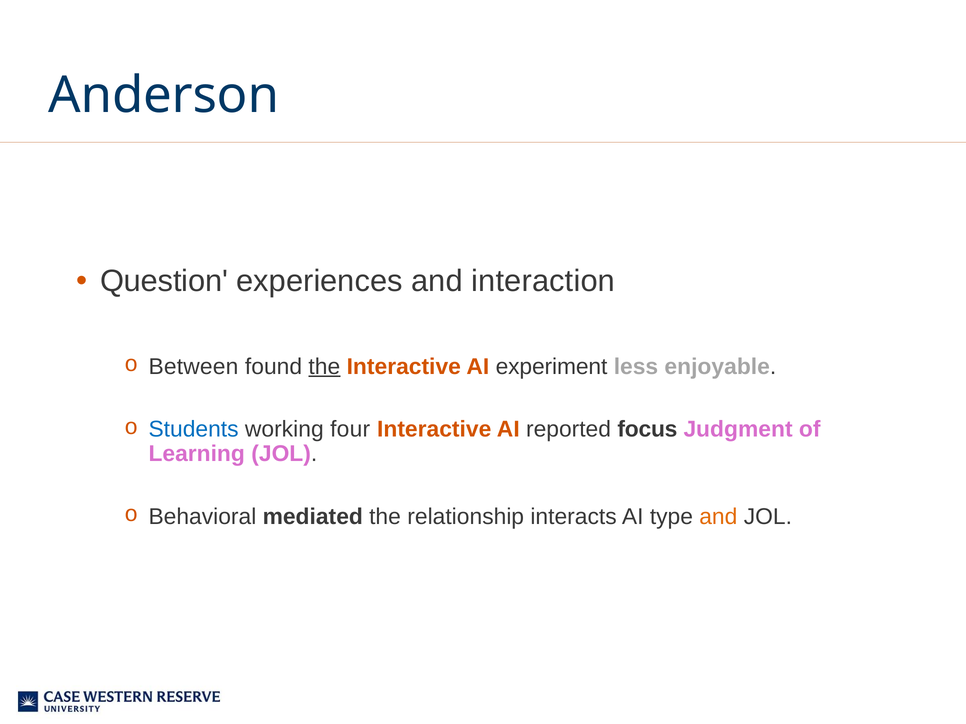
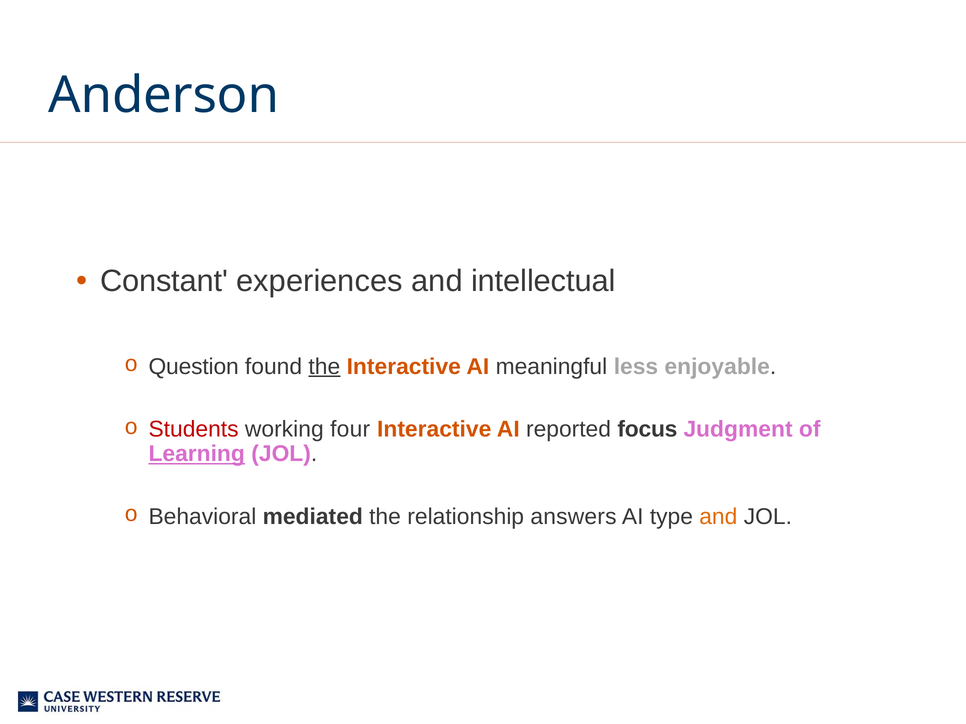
Question: Question -> Constant (164, 282)
interaction: interaction -> intellectual (543, 282)
Between: Between -> Question (194, 367)
experiment: experiment -> meaningful (551, 367)
Students colour: blue -> red (194, 430)
Learning underline: none -> present (197, 454)
interacts: interacts -> answers (573, 517)
